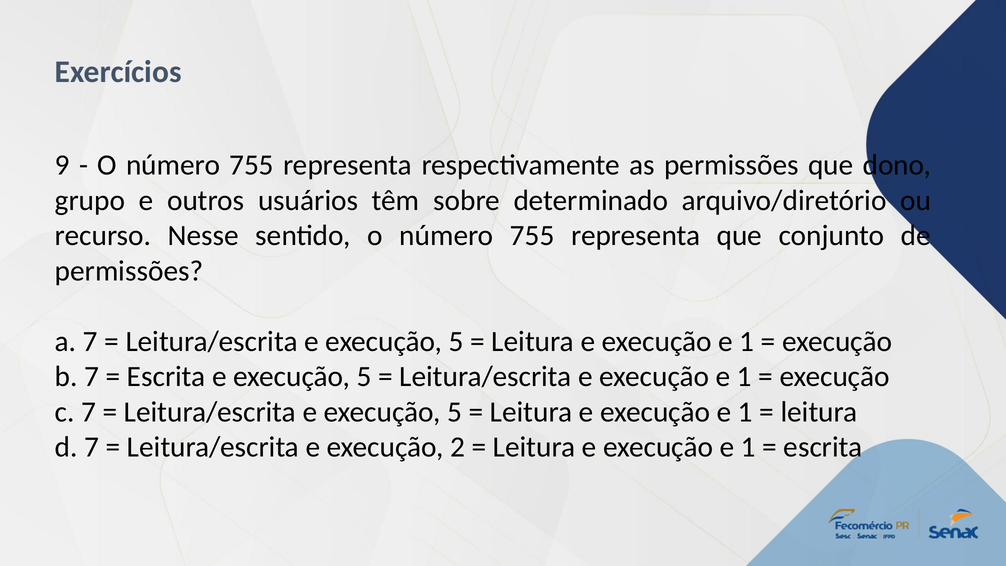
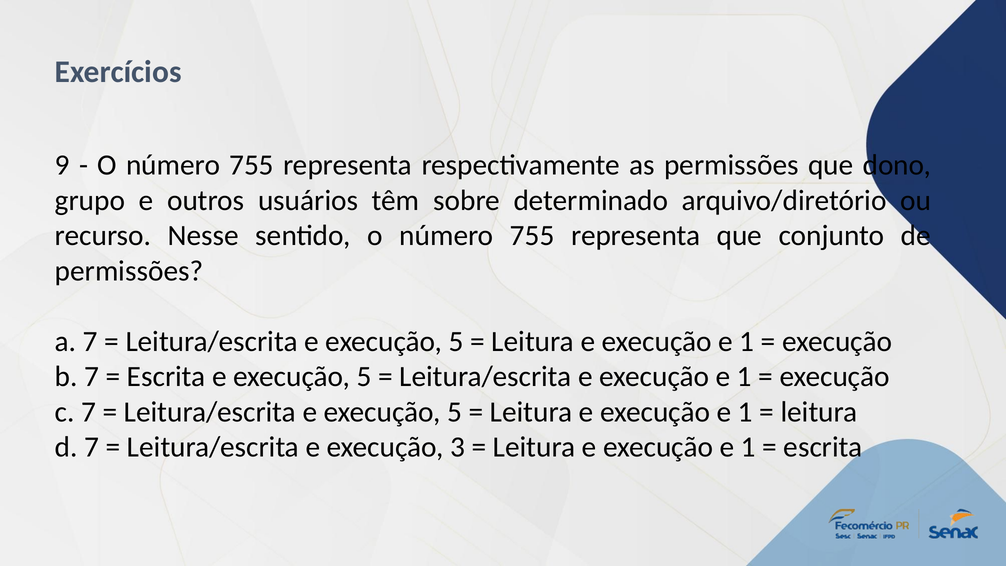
2: 2 -> 3 (458, 447)
